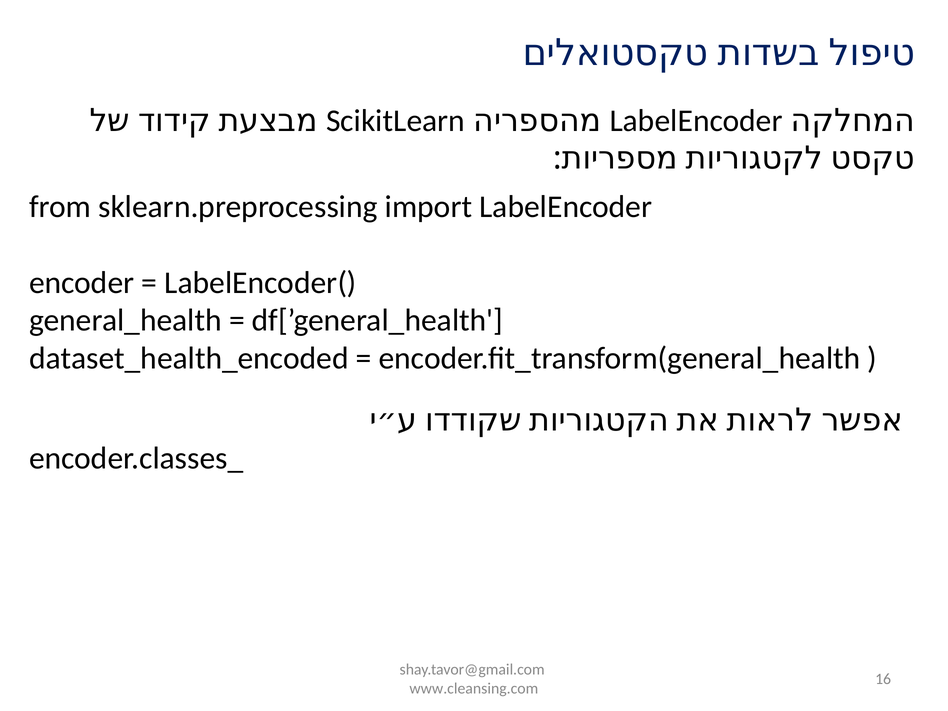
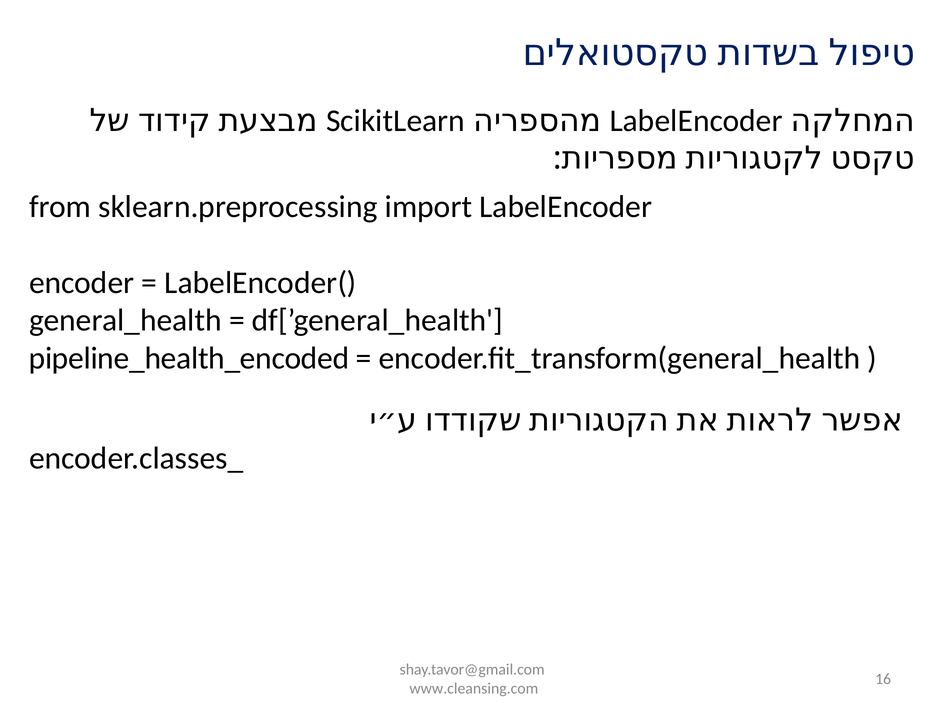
dataset_health_encoded: dataset_health_encoded -> pipeline_health_encoded (189, 358)
